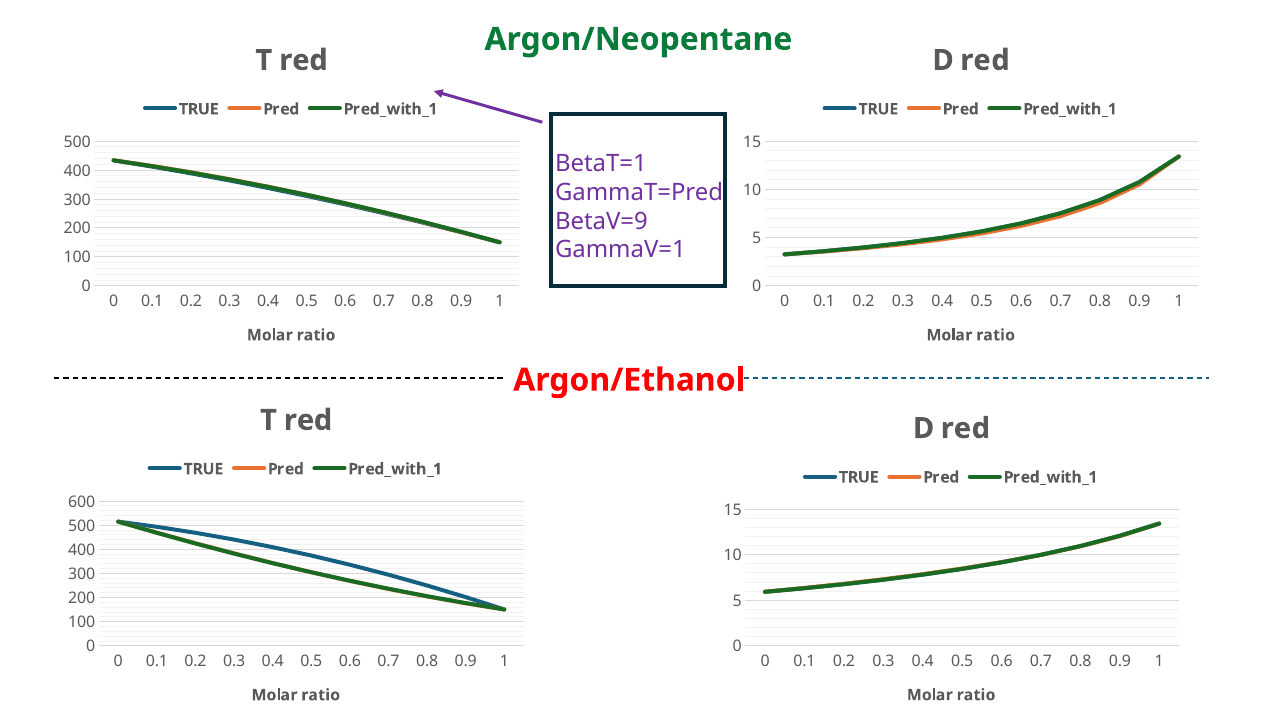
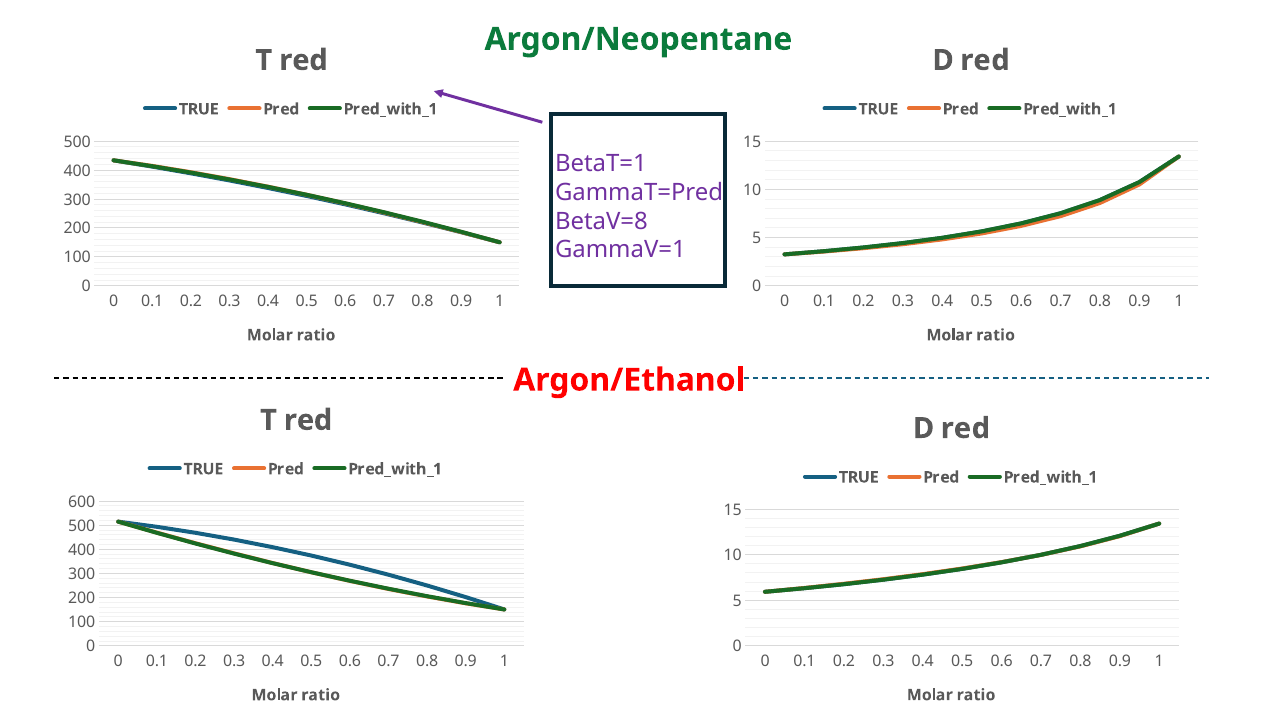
BetaV=9: BetaV=9 -> BetaV=8 (601, 221)
